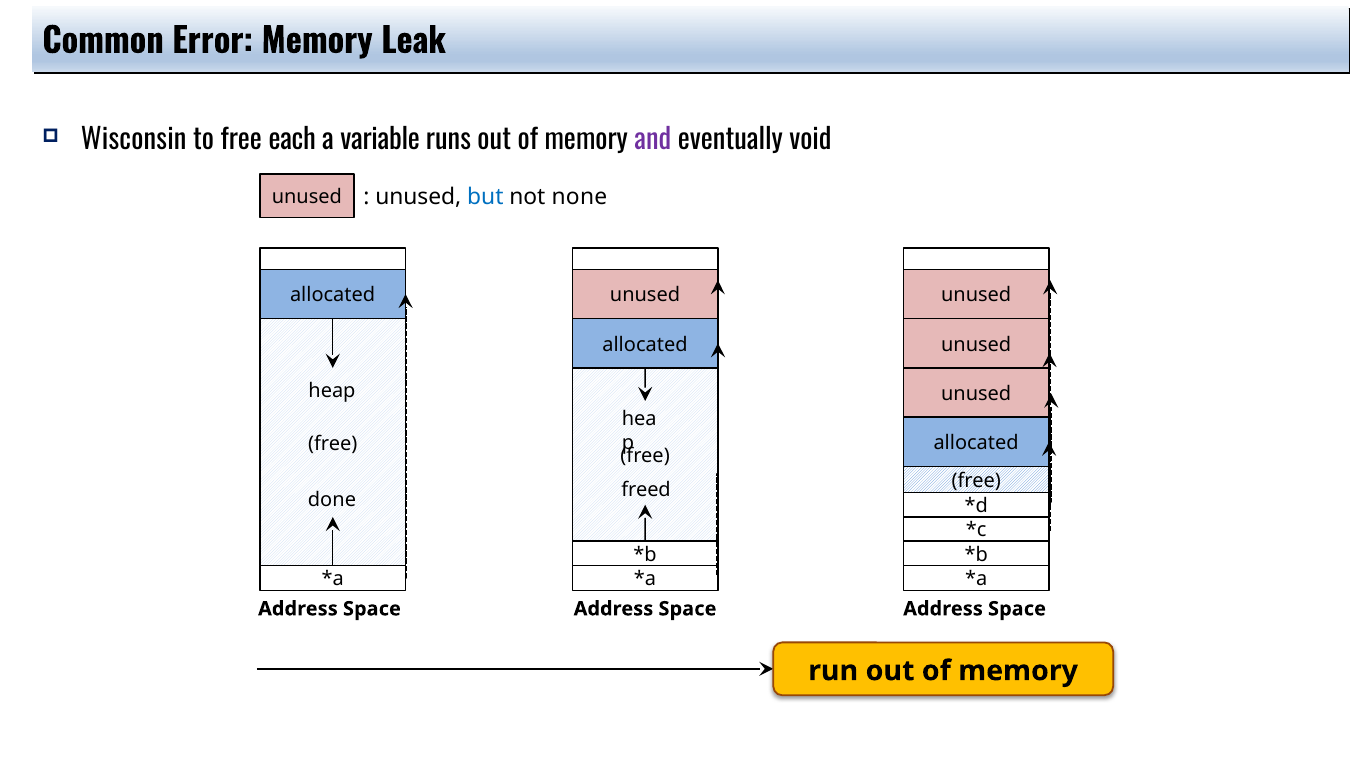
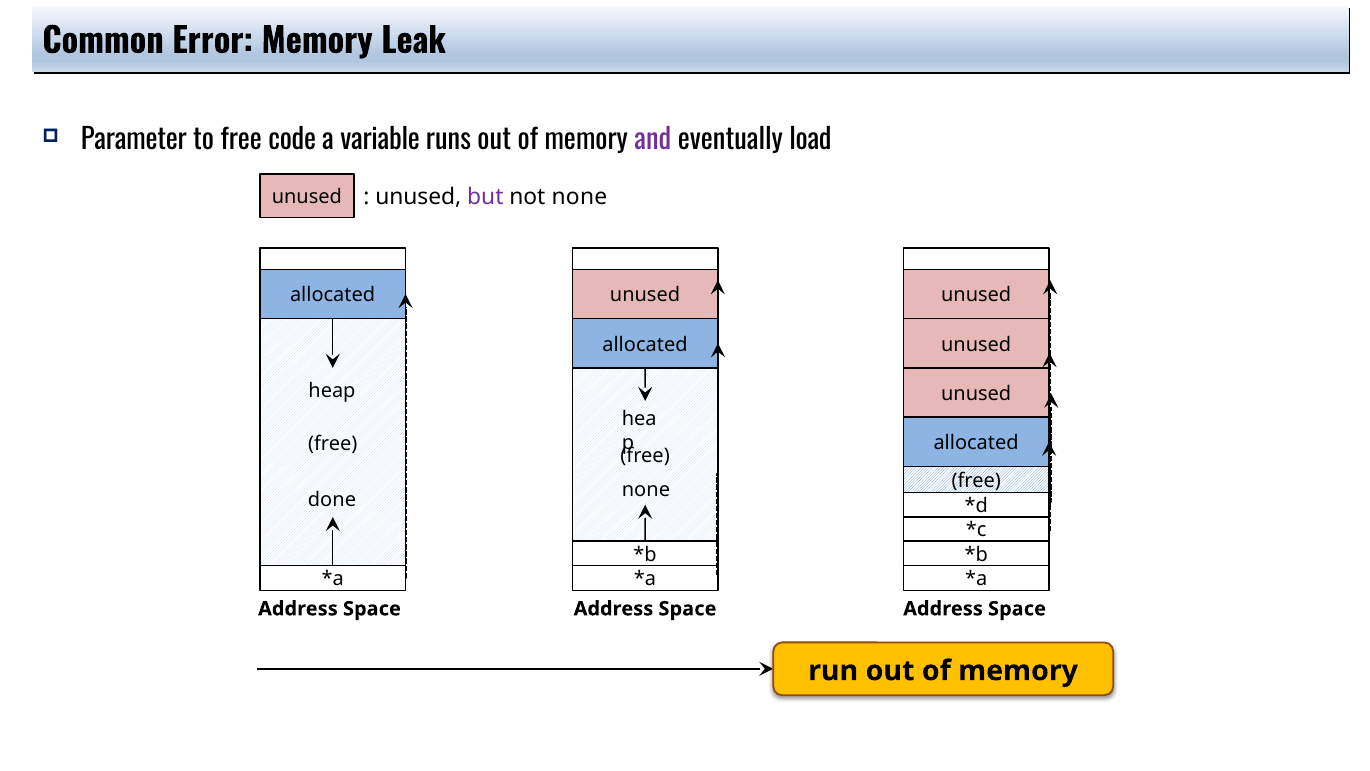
Wisconsin: Wisconsin -> Parameter (134, 140)
each: each -> code (292, 140)
void: void -> load (811, 140)
but colour: blue -> purple (485, 197)
freed: freed -> none (646, 490)
